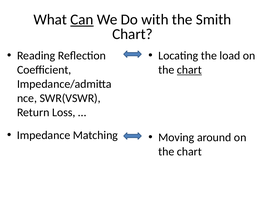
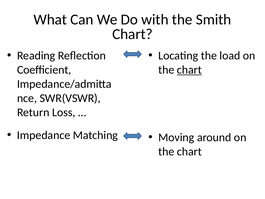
Can underline: present -> none (82, 20)
